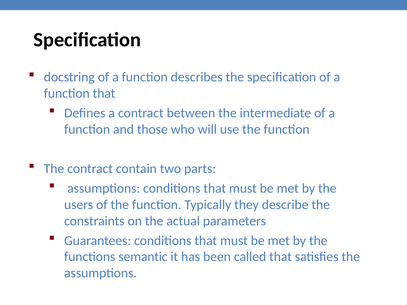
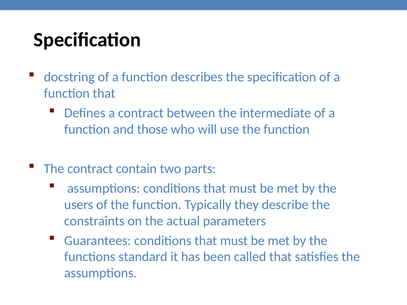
semantic: semantic -> standard (143, 257)
